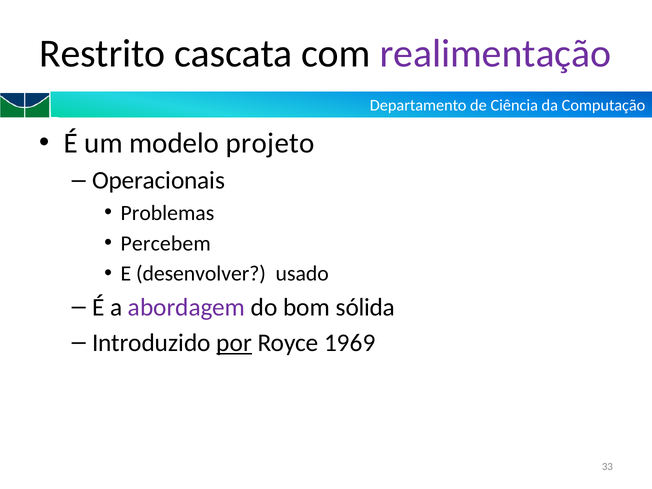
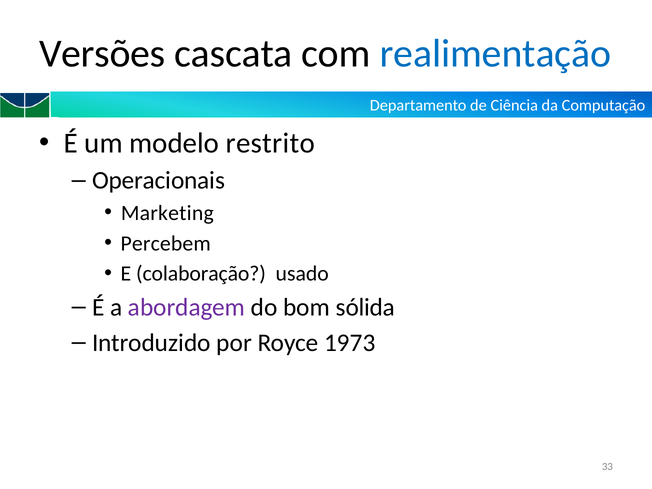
Restrito: Restrito -> Versões (102, 54)
realimentação colour: purple -> blue (495, 54)
projeto: projeto -> restrito (270, 143)
Problemas: Problemas -> Marketing (167, 213)
desenvolver: desenvolver -> colaboração (201, 274)
por underline: present -> none (234, 343)
1969: 1969 -> 1973 (350, 343)
